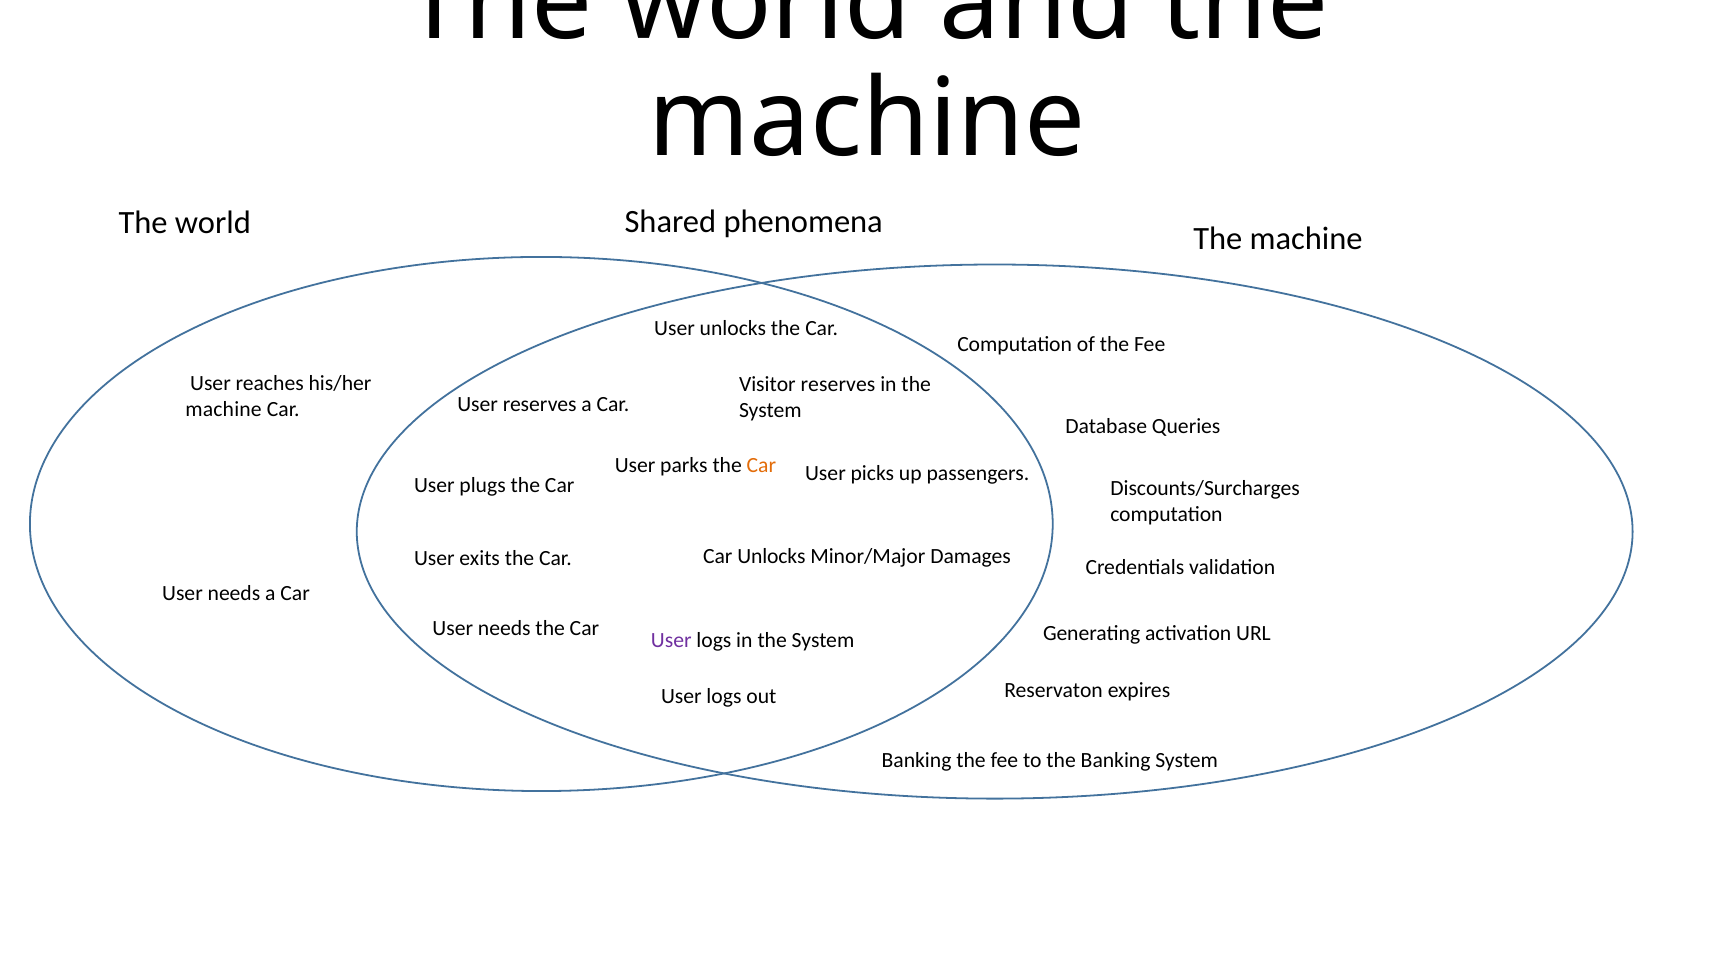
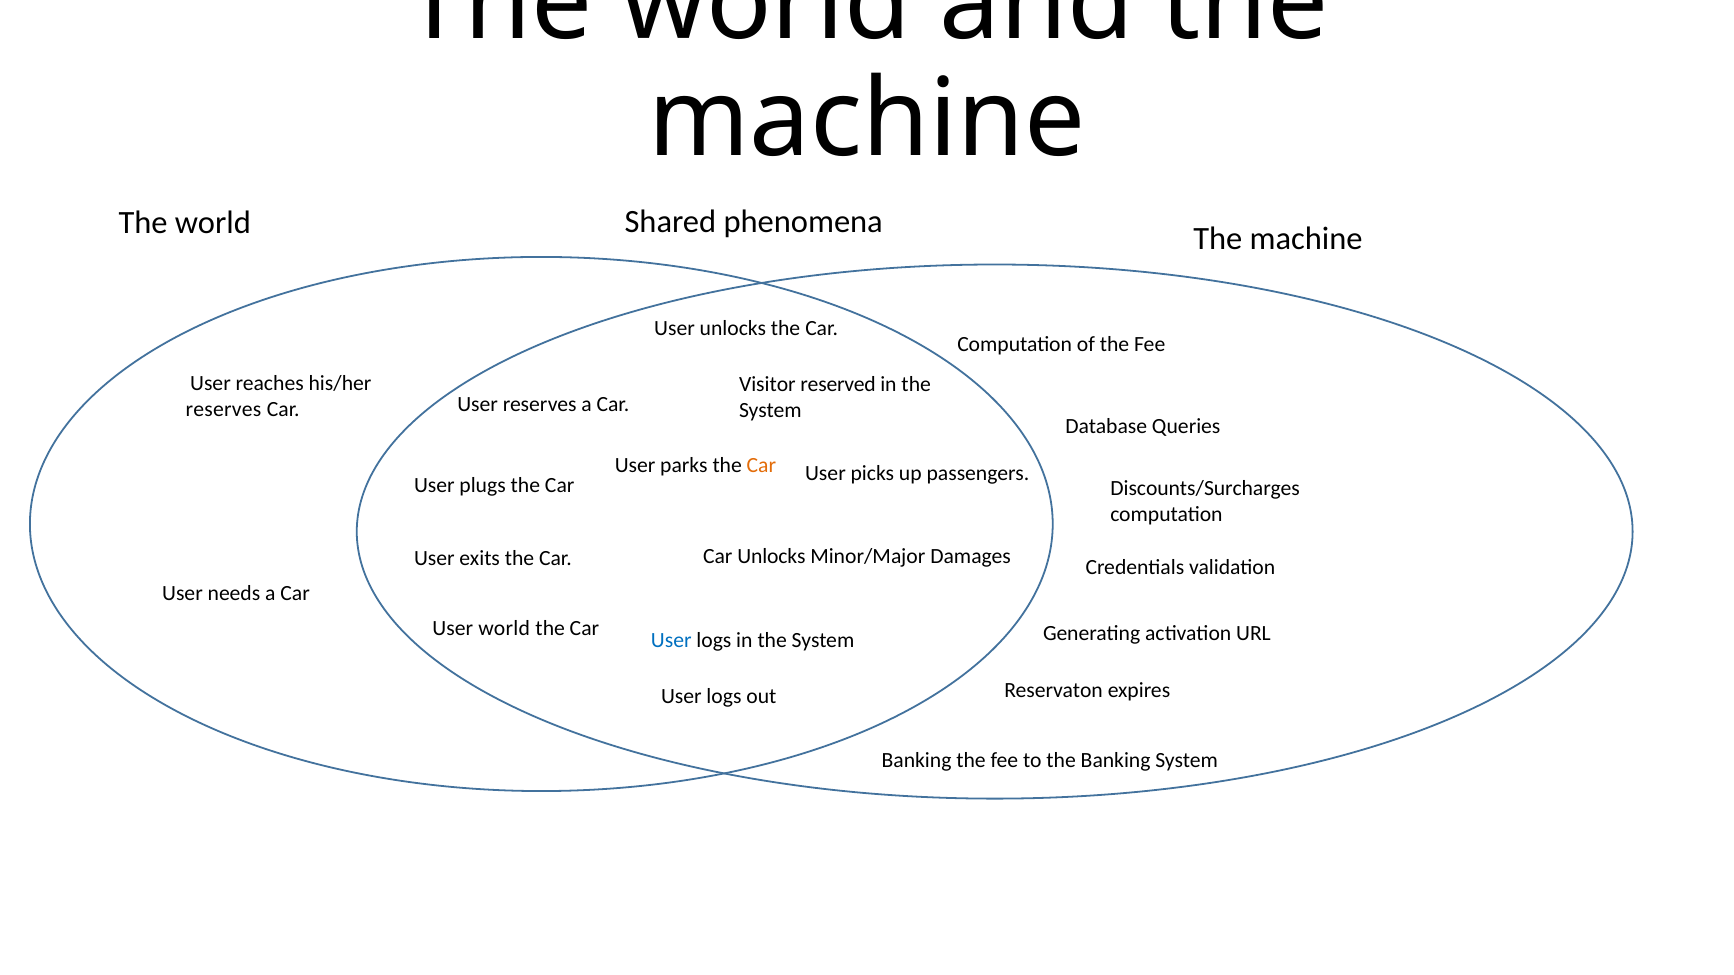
Visitor reserves: reserves -> reserved (838, 384)
machine: machine -> reserves (224, 410)
needs: needs -> world (504, 629)
User colour: purple -> blue (671, 641)
